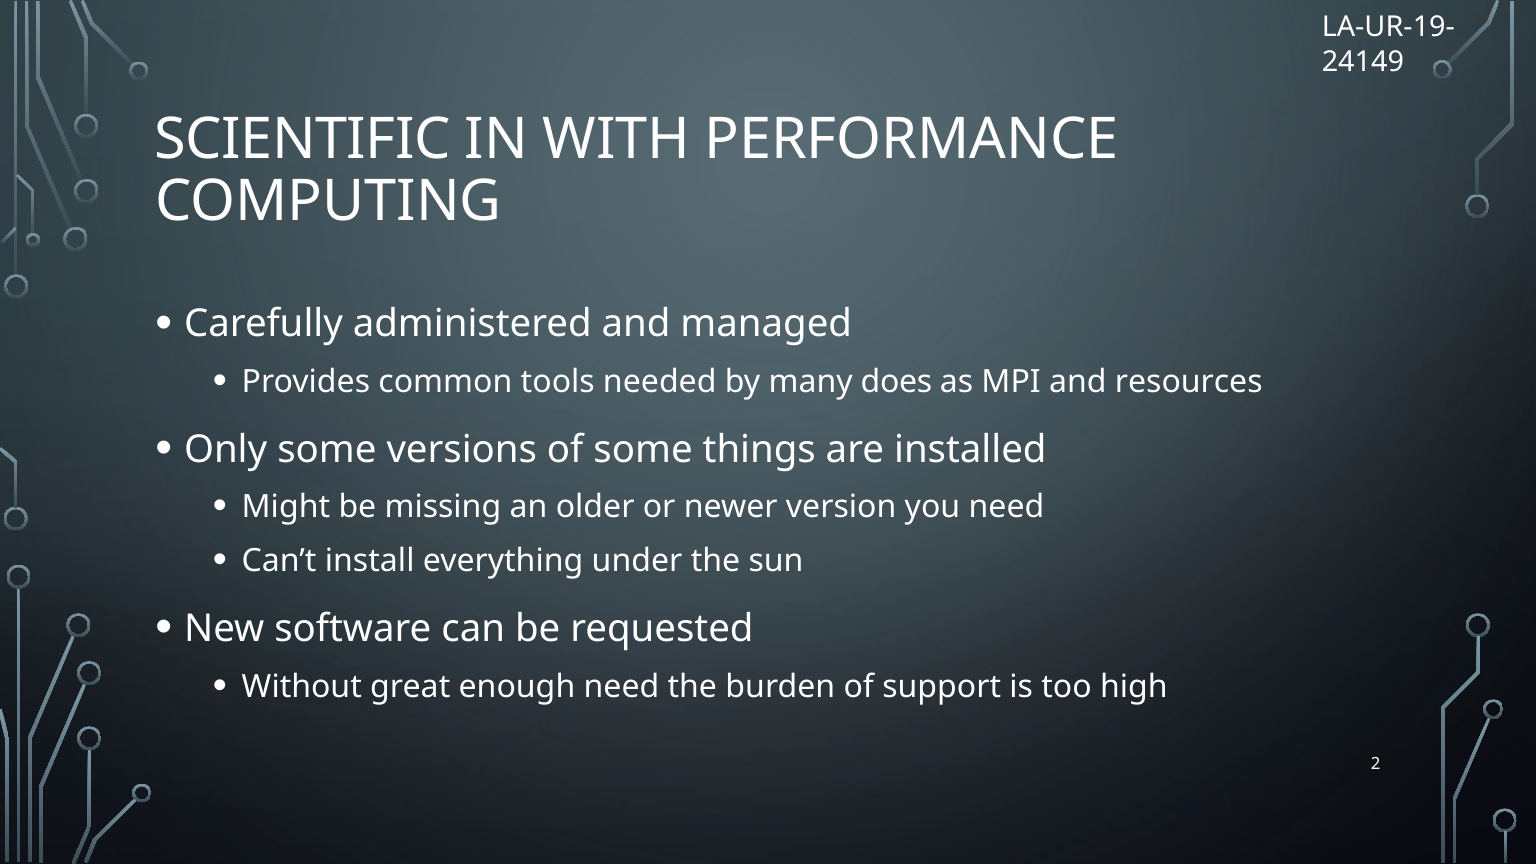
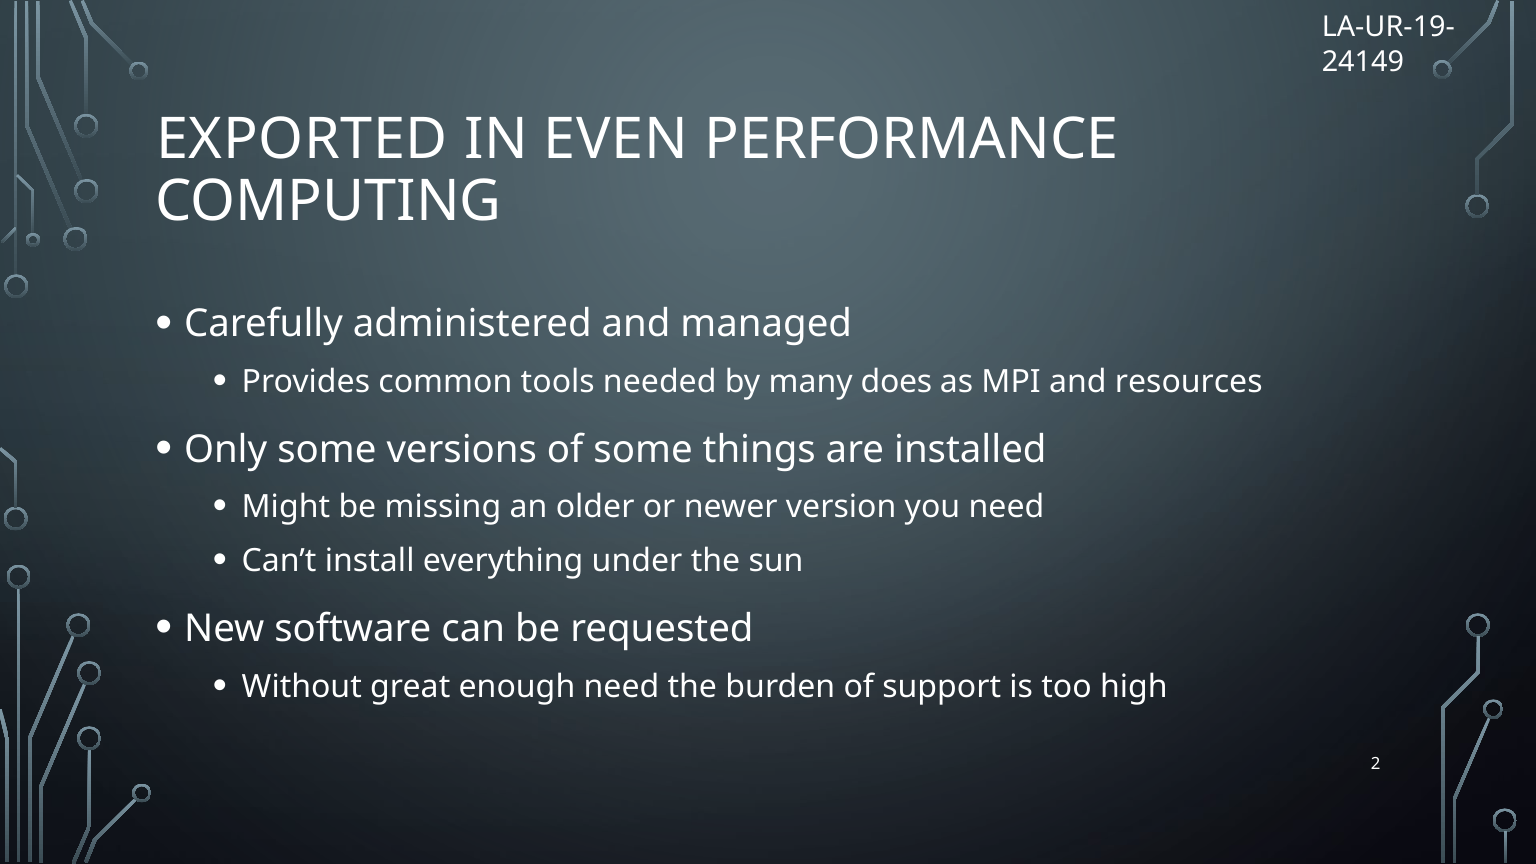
SCIENTIFIC: SCIENTIFIC -> EXPORTED (302, 140)
WITH: WITH -> EVEN (616, 140)
